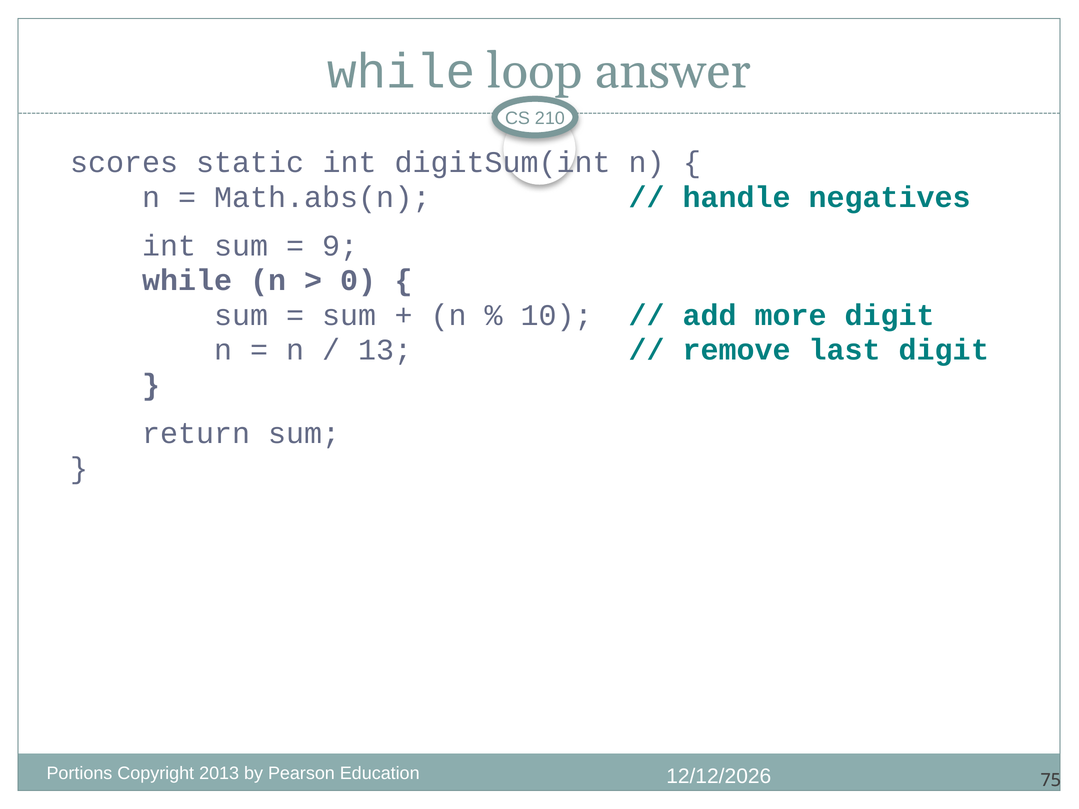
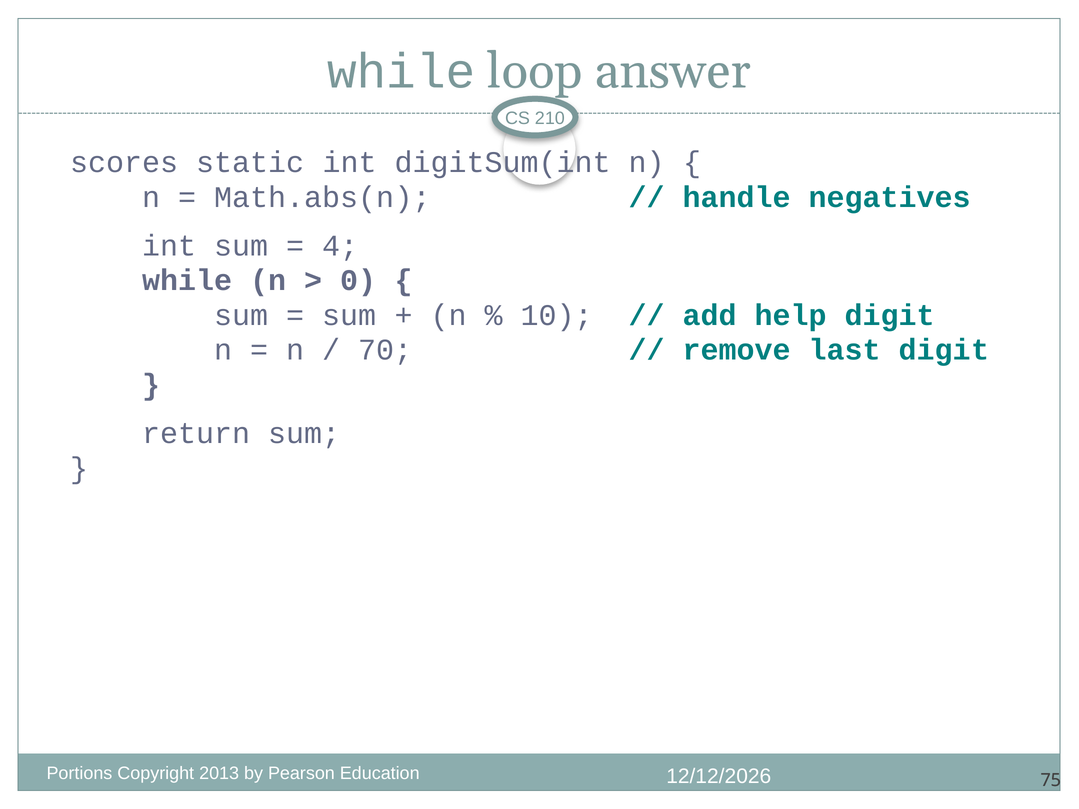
9: 9 -> 4 (340, 246)
more: more -> help (791, 315)
13: 13 -> 70 (385, 350)
